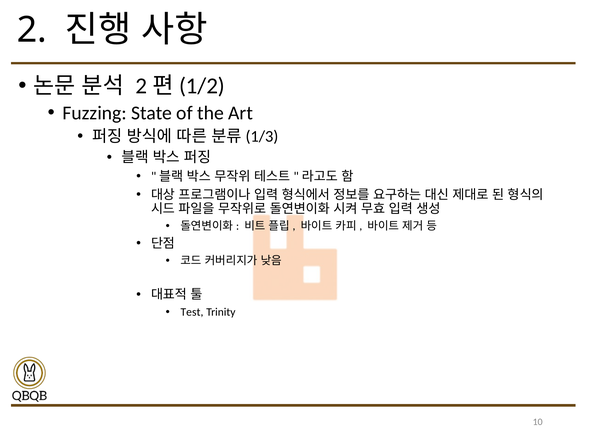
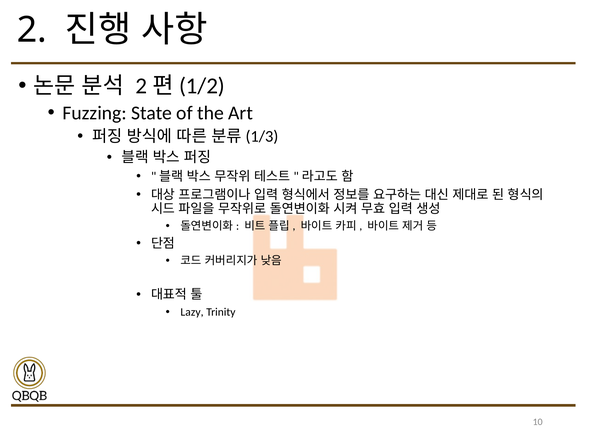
Test: Test -> Lazy (192, 312)
